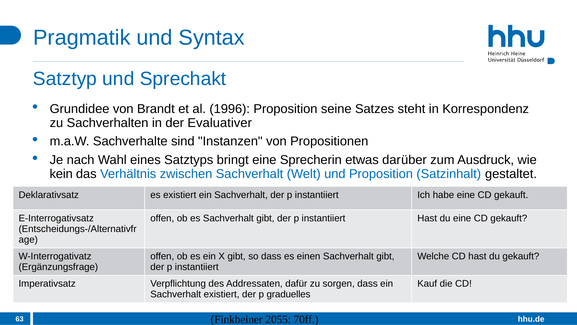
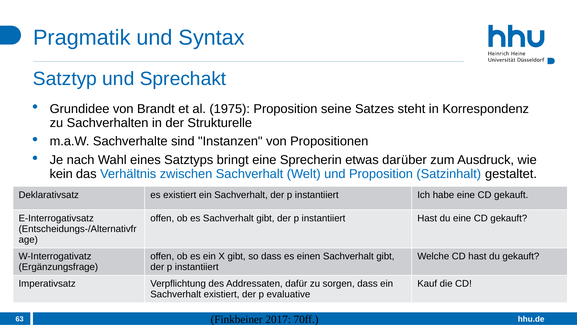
1996: 1996 -> 1975 (230, 109)
Evaluativer: Evaluativer -> Strukturelle (220, 123)
graduelles: graduelles -> evaluative (288, 294)
2055: 2055 -> 2017 (278, 319)
